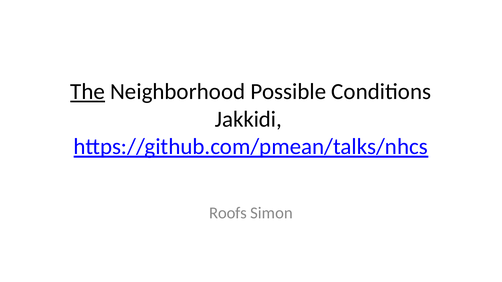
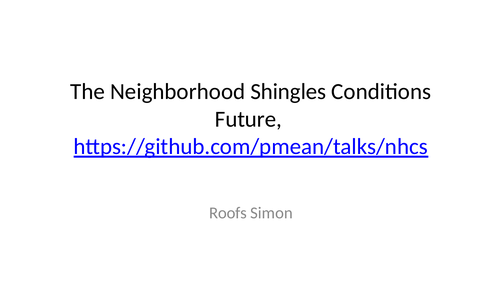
The underline: present -> none (88, 92)
Possible: Possible -> Shingles (288, 92)
Jakkidi: Jakkidi -> Future (248, 119)
